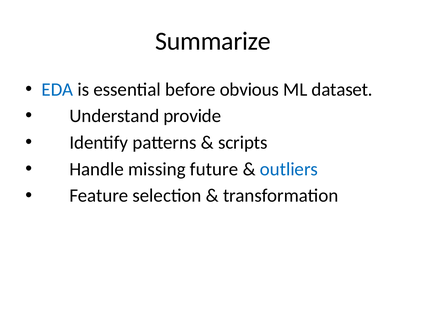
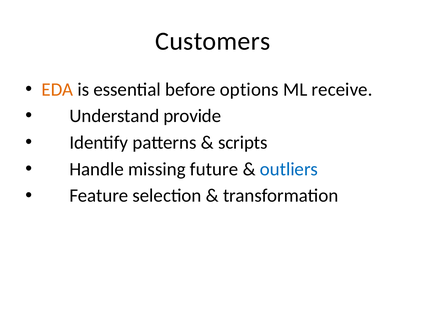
Summarize: Summarize -> Customers (213, 41)
EDA colour: blue -> orange (57, 89)
obvious: obvious -> options (249, 89)
dataset: dataset -> receive (342, 89)
